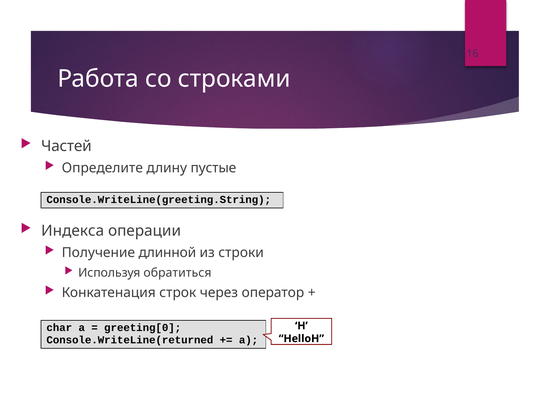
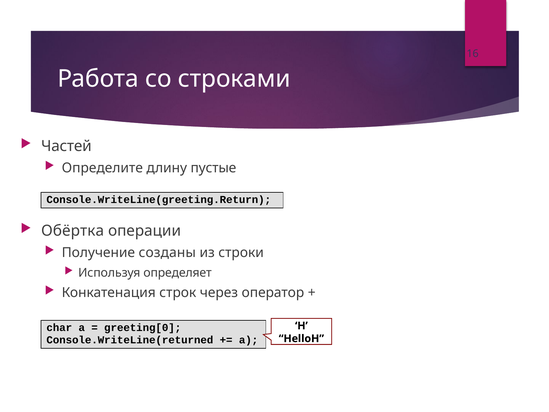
Console.WriteLine(greeting.String: Console.WriteLine(greeting.String -> Console.WriteLine(greeting.Return (159, 200)
Индекса: Индекса -> Обёртка (73, 231)
длинной: длинной -> созданы (167, 252)
обратиться: обратиться -> определяет (178, 273)
